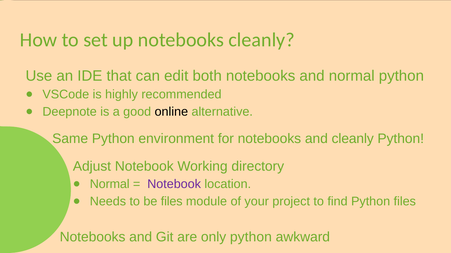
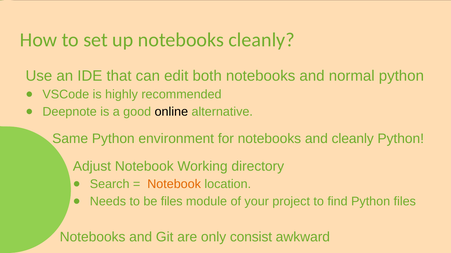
Normal: Normal -> Search (110, 185)
Notebook colour: purple -> orange (174, 185)
only python: python -> consist (251, 237)
